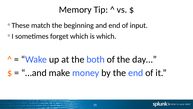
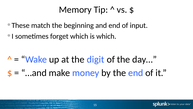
both: both -> digit (96, 59)
